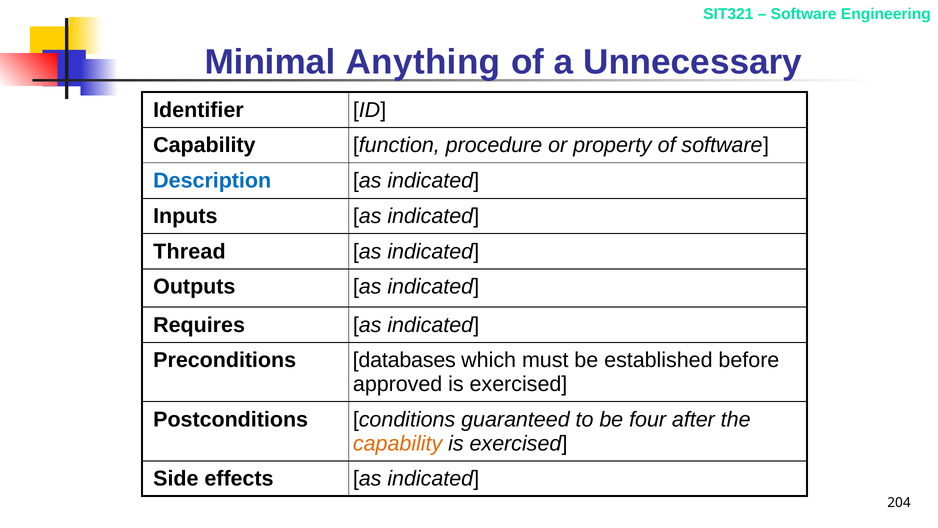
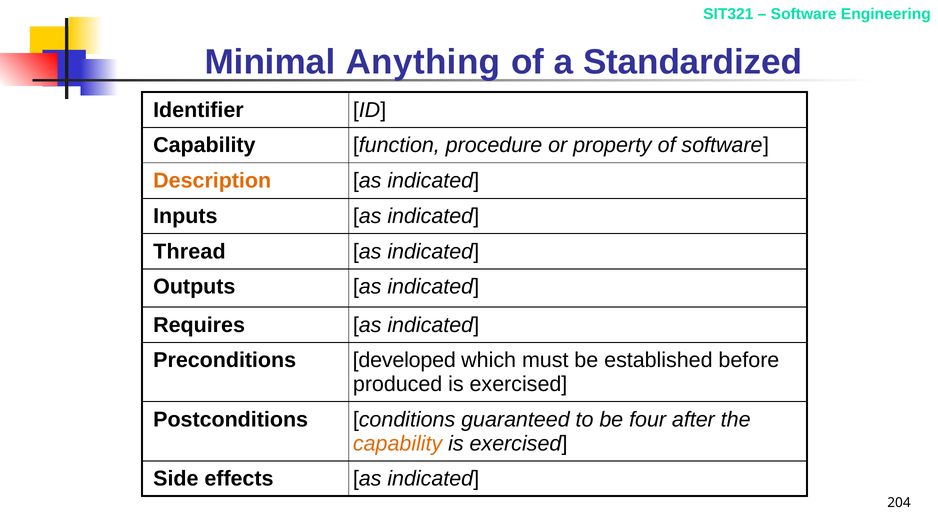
Unnecessary: Unnecessary -> Standardized (693, 62)
Description colour: blue -> orange (212, 181)
databases: databases -> developed (404, 360)
approved: approved -> produced (398, 384)
